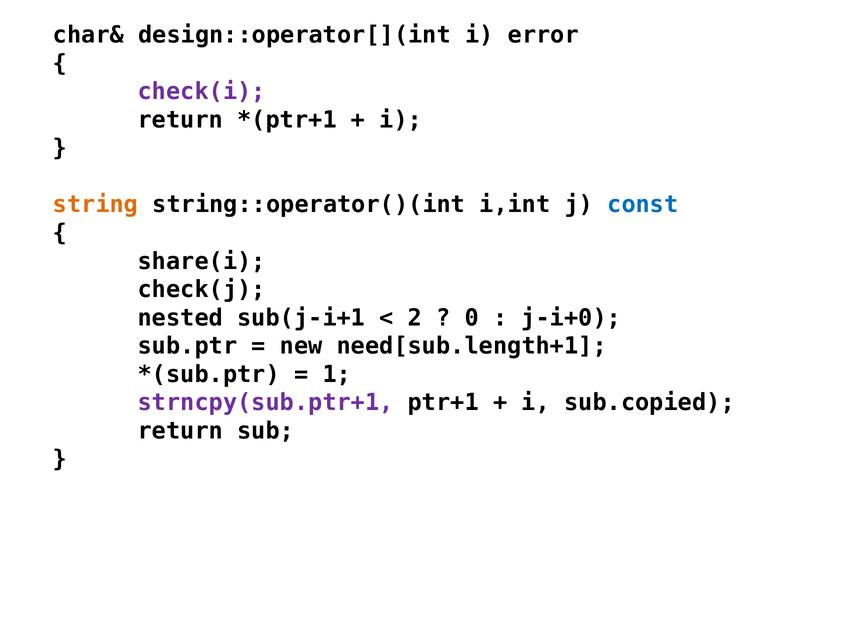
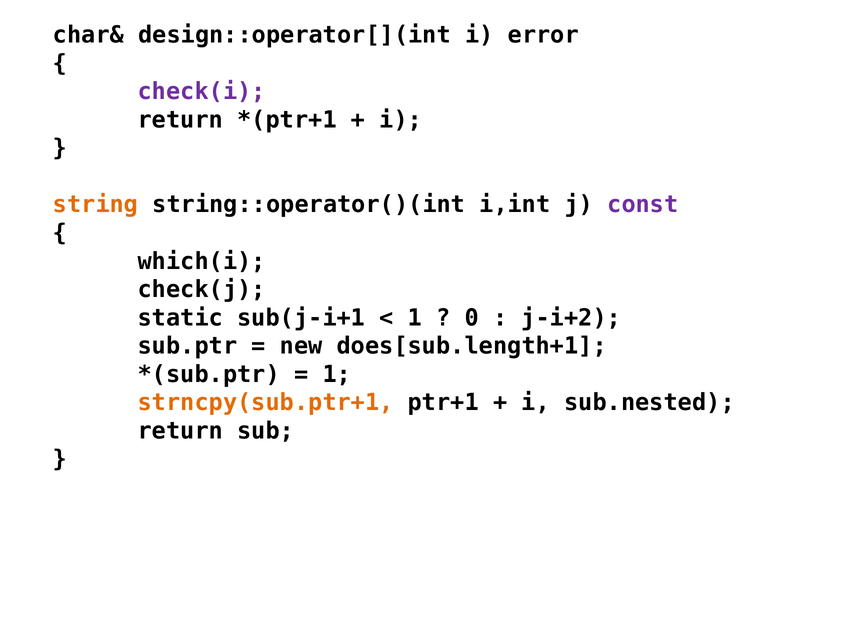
const colour: blue -> purple (643, 205)
share(i: share(i -> which(i (202, 261)
nested: nested -> static (180, 318)
2: 2 -> 1 (415, 318)
j-i+0: j-i+0 -> j-i+2 (571, 318)
need[sub.length+1: need[sub.length+1 -> does[sub.length+1 (472, 346)
strncpy(sub.ptr+1 colour: purple -> orange (266, 403)
sub.copied: sub.copied -> sub.nested (649, 403)
